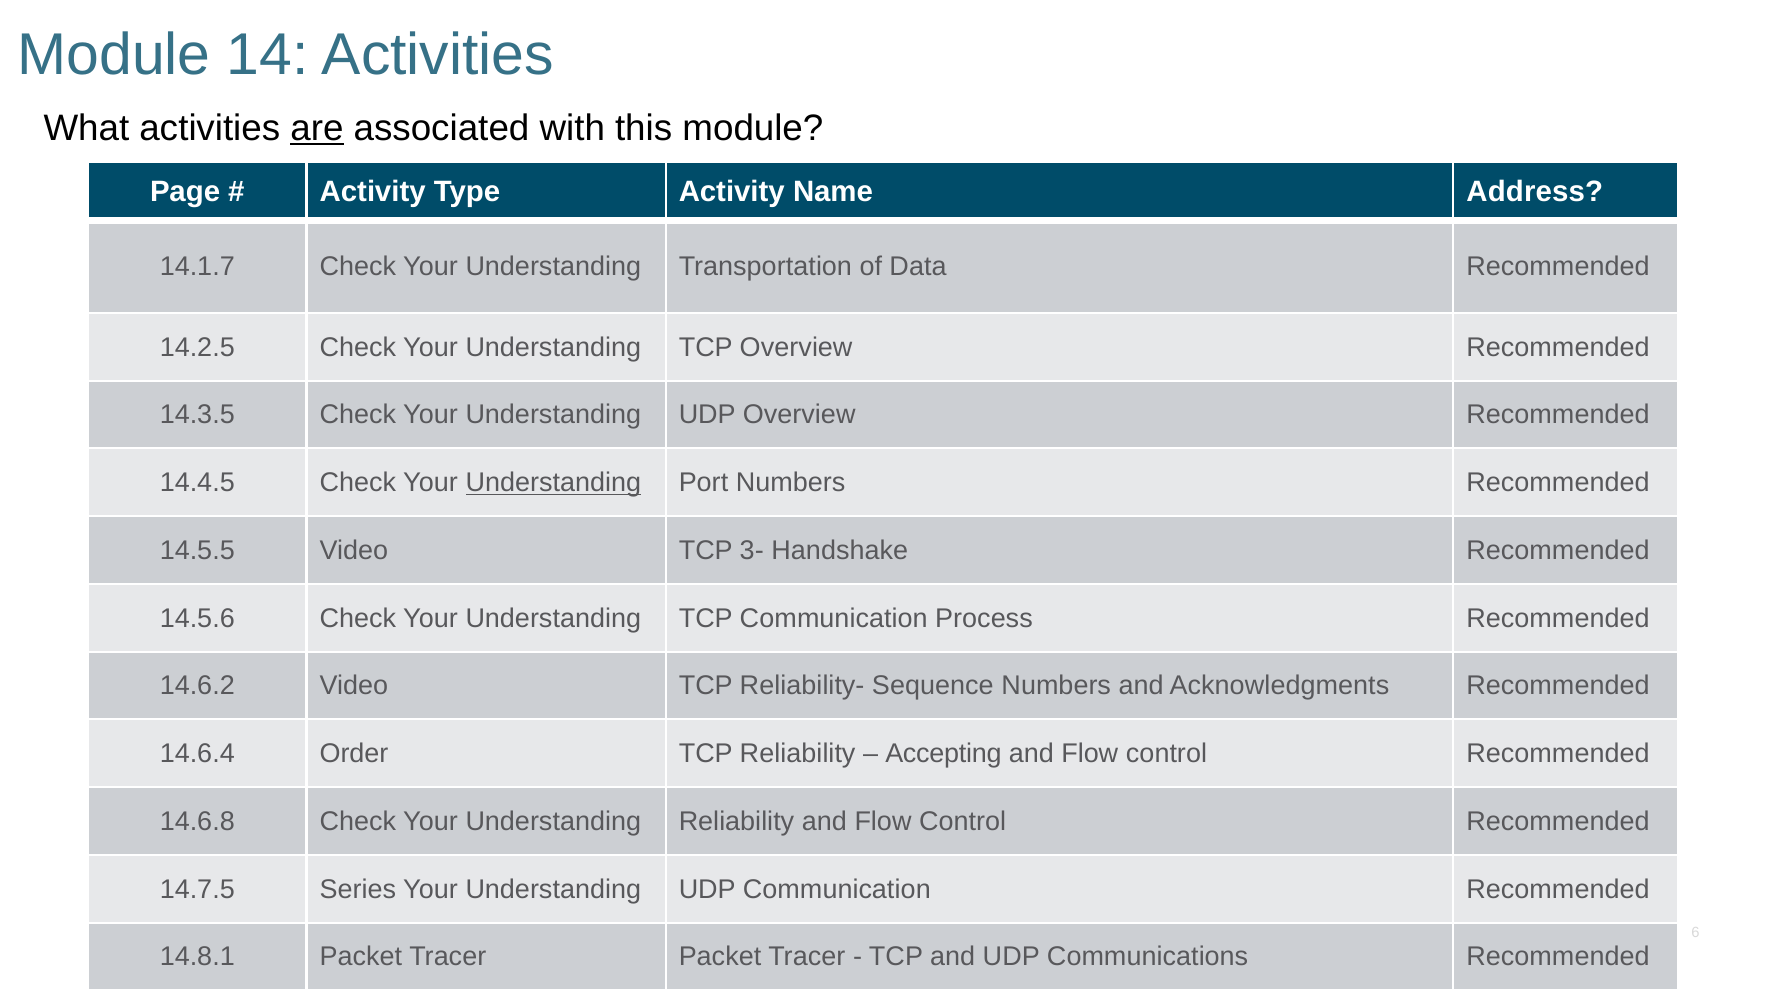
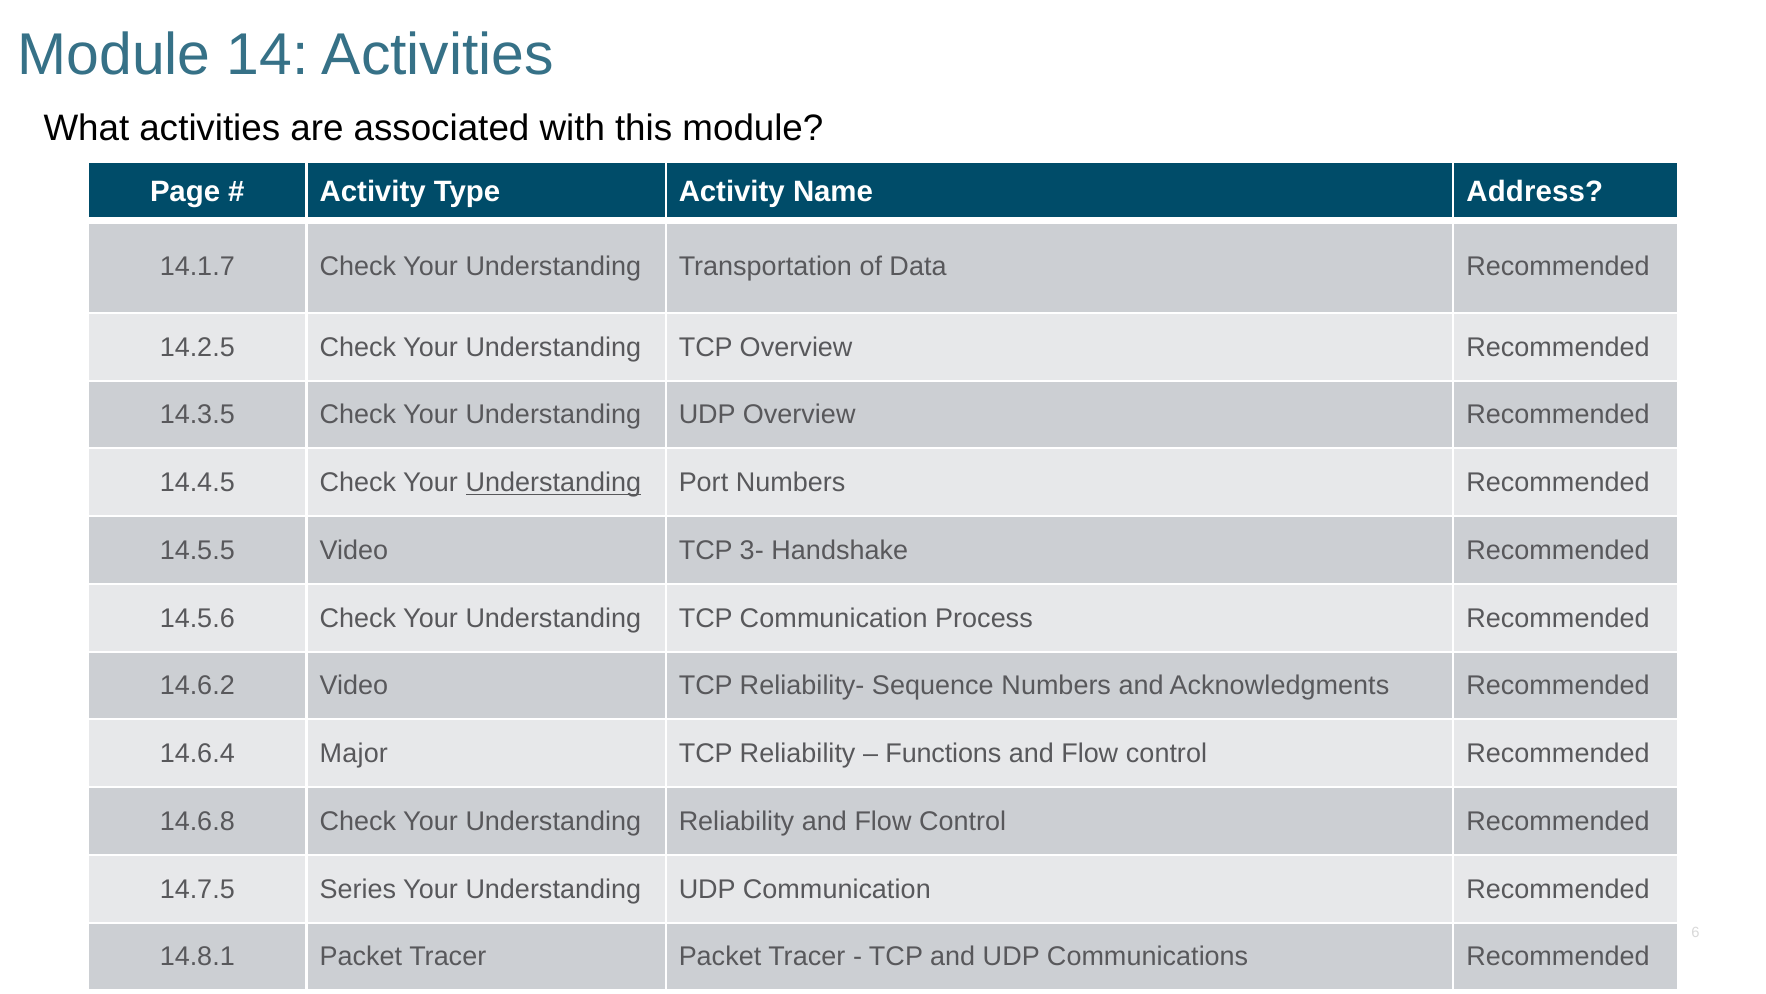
are underline: present -> none (317, 128)
Order: Order -> Major (354, 753)
Accepting: Accepting -> Functions (943, 753)
